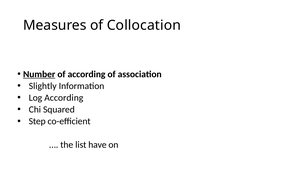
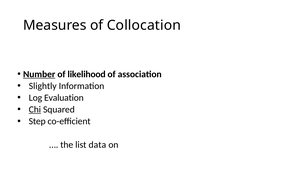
of according: according -> likelihood (87, 74)
Log According: According -> Evaluation (64, 98)
Chi underline: none -> present (35, 110)
have: have -> data (97, 145)
